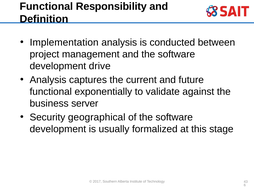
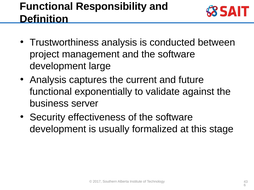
Implementation: Implementation -> Trustworthiness (64, 43)
drive: drive -> large (100, 66)
geographical: geographical -> effectiveness (97, 117)
